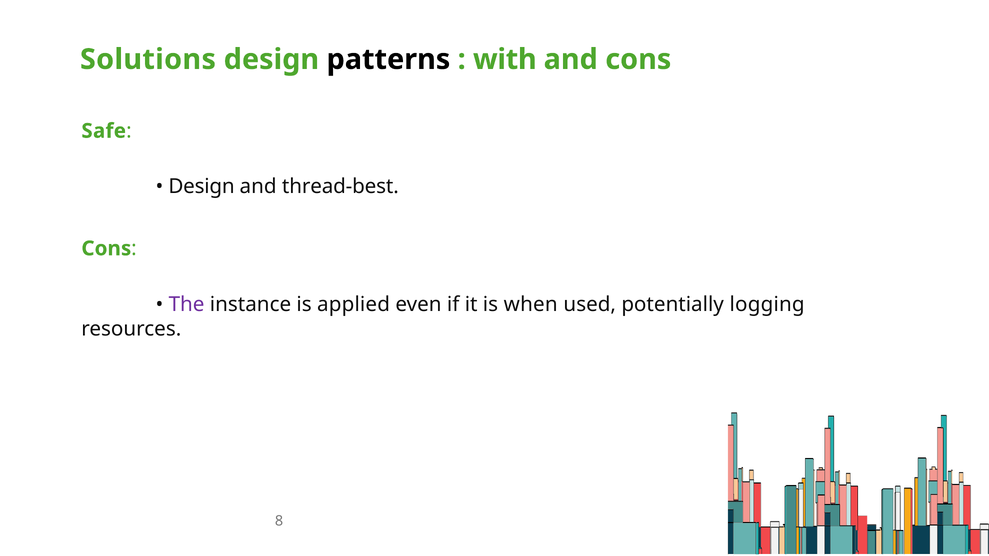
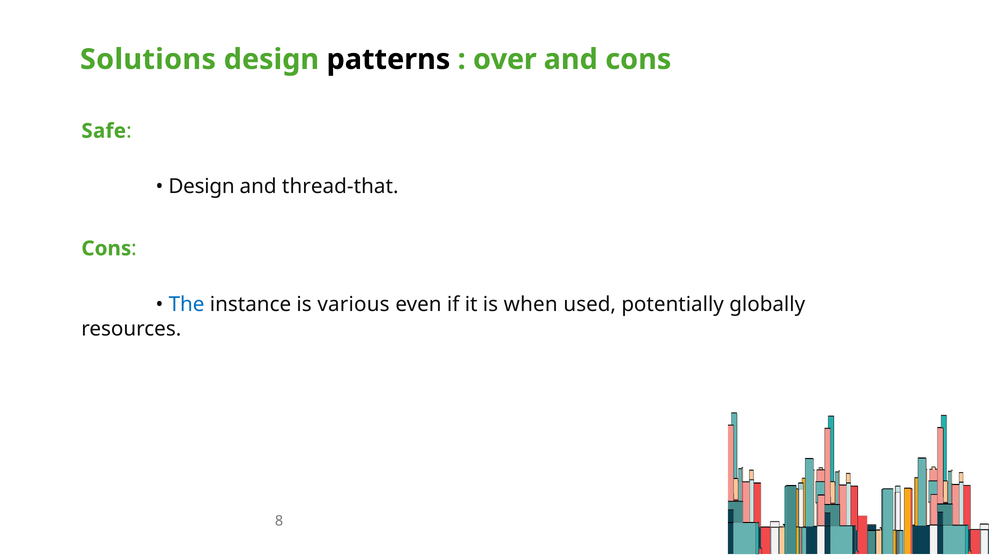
with: with -> over (505, 59)
thread-best: thread-best -> thread-that (340, 187)
The colour: purple -> blue (187, 304)
applied: applied -> various (353, 304)
logging: logging -> globally (767, 304)
